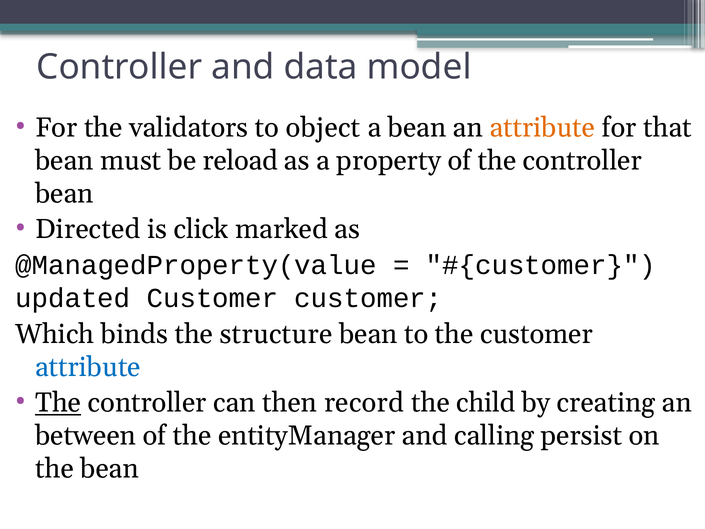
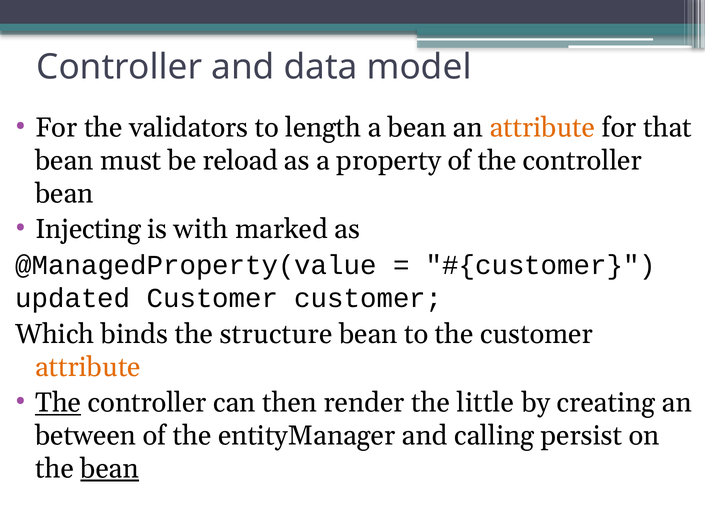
object: object -> length (323, 128)
Directed: Directed -> Injecting (88, 229)
click: click -> with (201, 229)
attribute colour: blue -> orange (88, 367)
record: record -> render (364, 403)
child: child -> little (486, 403)
bean underline: none -> present (110, 469)
